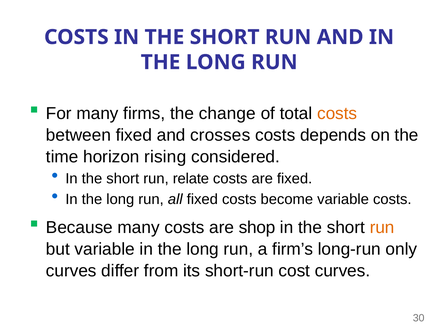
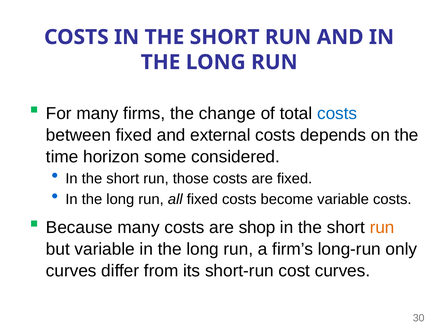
costs colour: orange -> blue (337, 113)
crosses: crosses -> external (220, 135)
rising: rising -> some (165, 157)
relate: relate -> those (191, 179)
